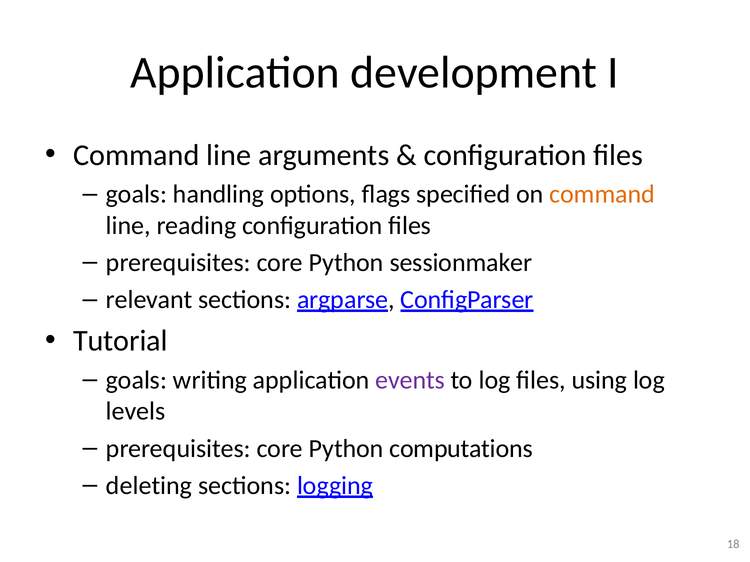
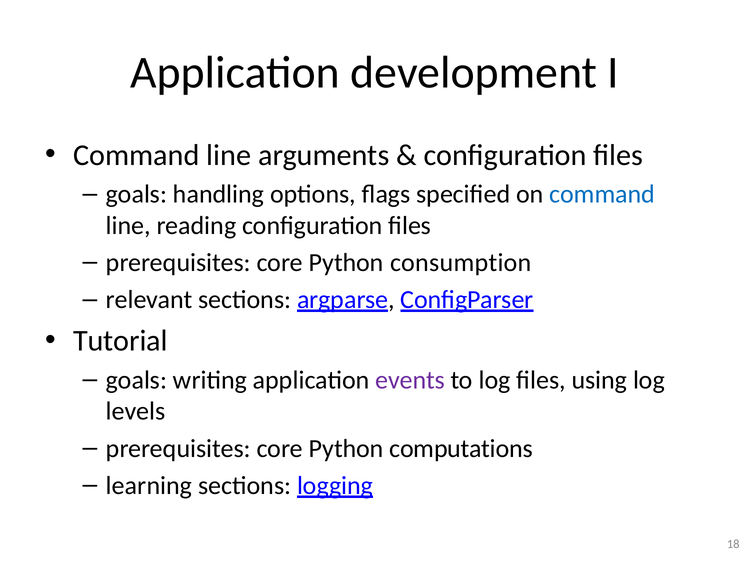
command colour: orange -> blue (602, 195)
sessionmaker: sessionmaker -> consumption (461, 263)
deleting: deleting -> learning (149, 486)
